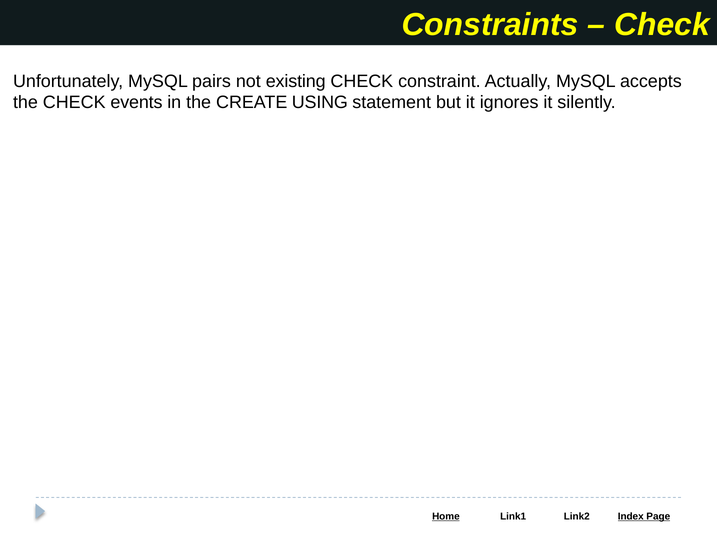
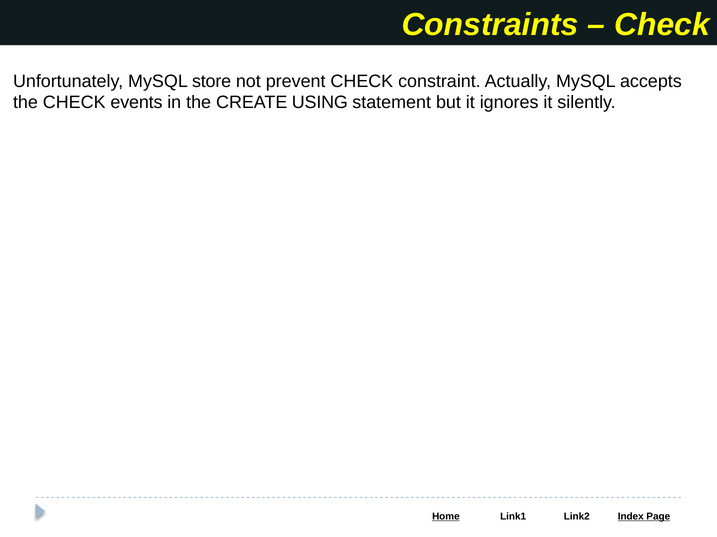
pairs: pairs -> store (212, 81)
existing: existing -> prevent (296, 81)
